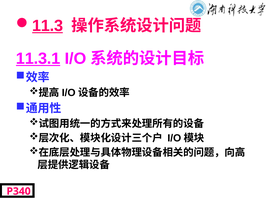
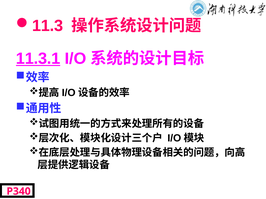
11.3 underline: present -> none (48, 26)
